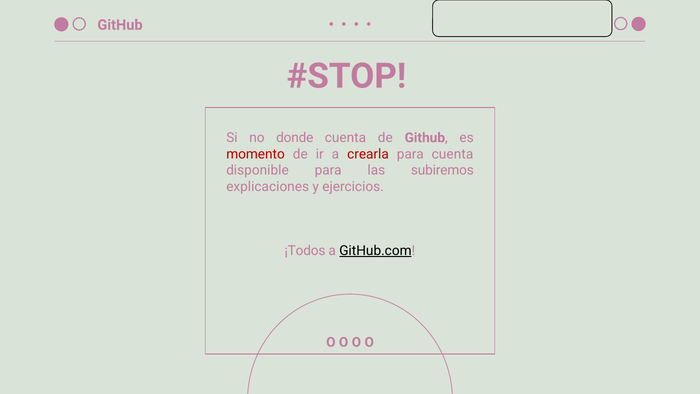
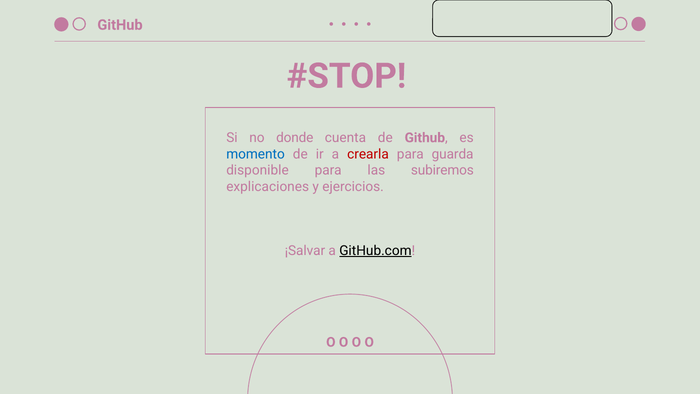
momento colour: red -> blue (256, 154)
para cuenta: cuenta -> guarda (453, 154)
¡Todos: ¡Todos -> ¡Salvar (305, 250)
